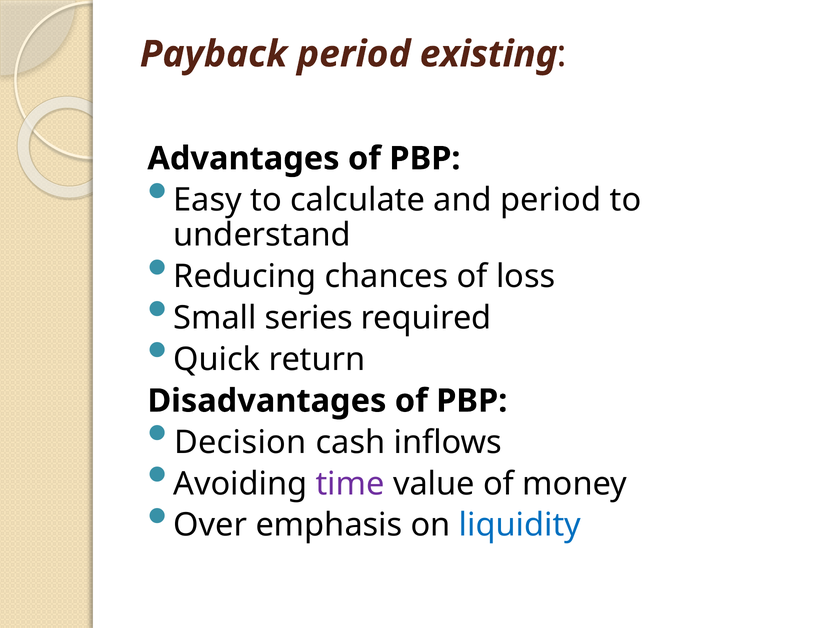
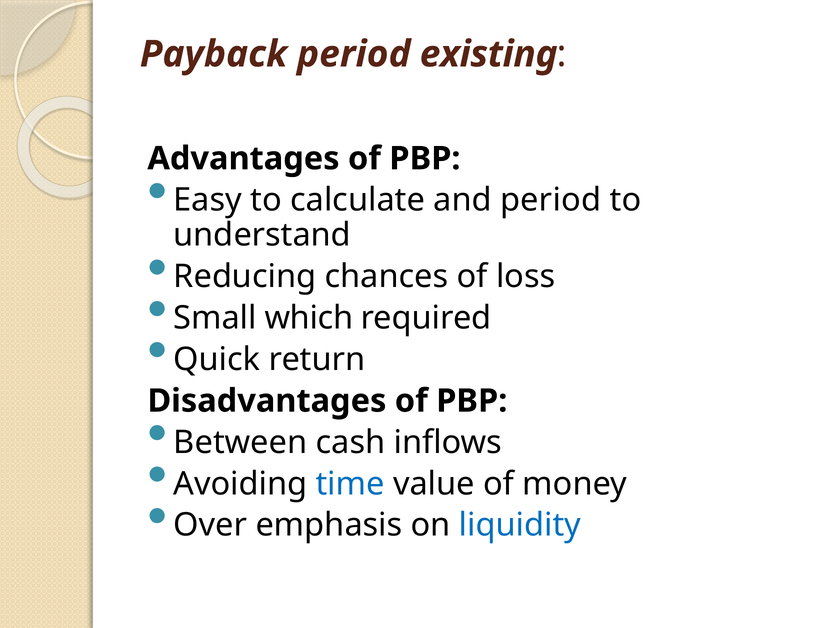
series: series -> which (309, 318)
Decision: Decision -> Between (240, 443)
time colour: purple -> blue (350, 484)
